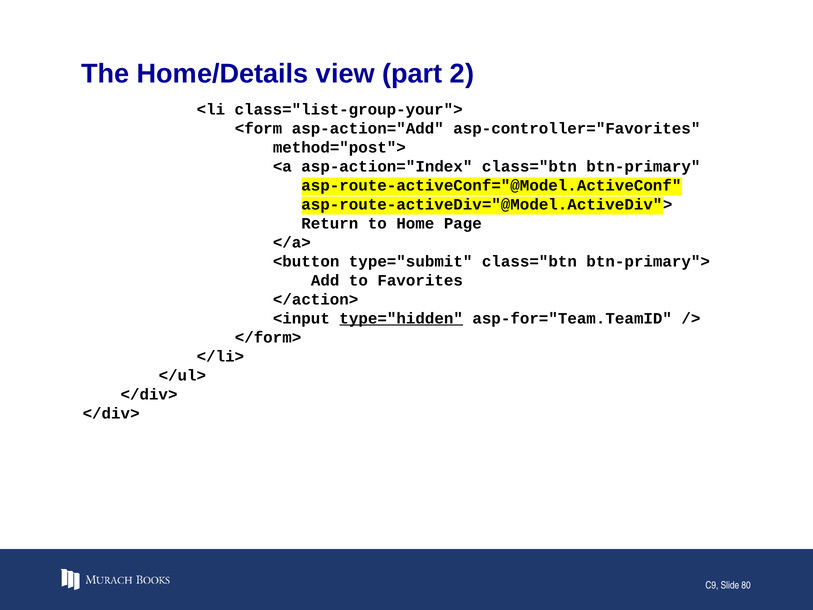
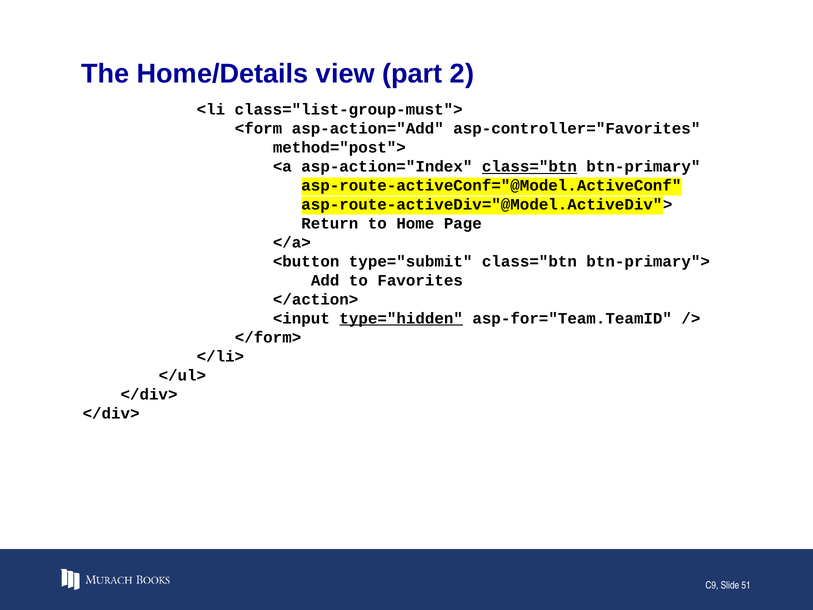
class="list-group-your">: class="list-group-your"> -> class="list-group-must"> (349, 109)
class="btn underline: none -> present (529, 166)
80: 80 -> 51 (746, 585)
